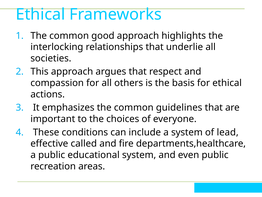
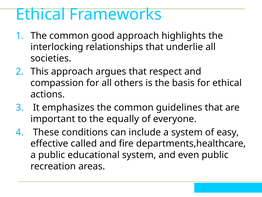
choices: choices -> equally (123, 119)
lead: lead -> easy (228, 132)
